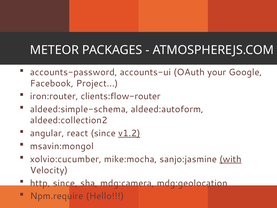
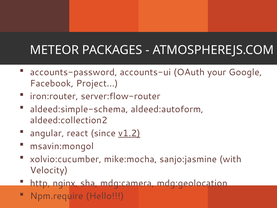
clients:flow-router: clients:flow-router -> server:flow-router (121, 96)
with underline: present -> none (230, 159)
http since: since -> nginx (65, 183)
